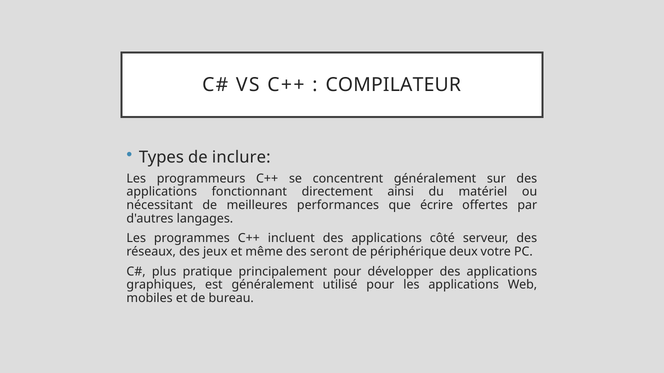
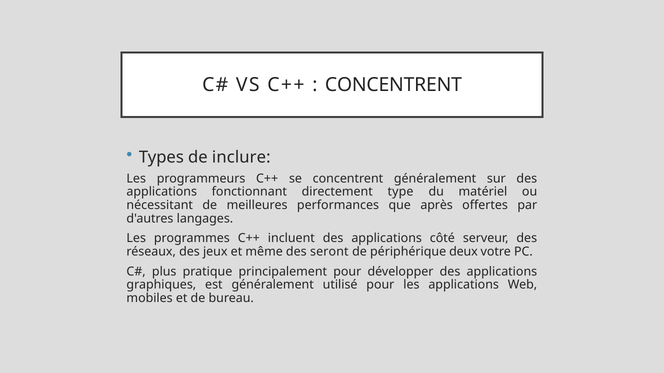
COMPILATEUR: COMPILATEUR -> CONCENTRENT (393, 85)
ainsi: ainsi -> type (401, 192)
écrire: écrire -> après (437, 206)
